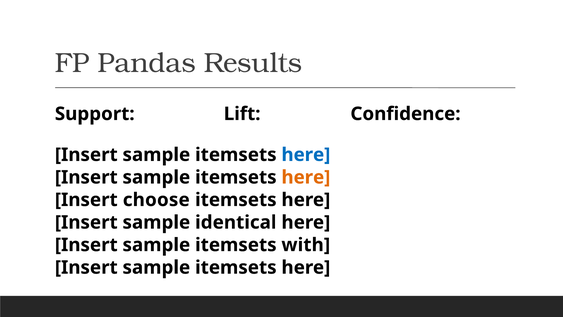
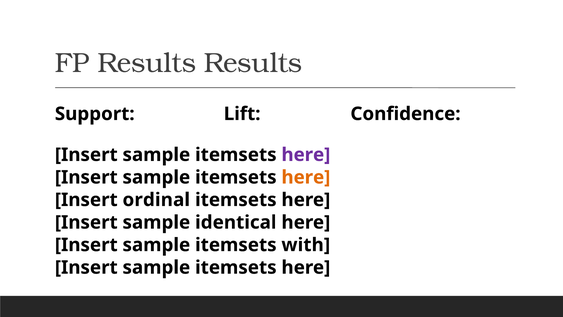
FP Pandas: Pandas -> Results (147, 63)
here colour: blue -> purple (306, 155)
choose: choose -> ordinal (156, 200)
